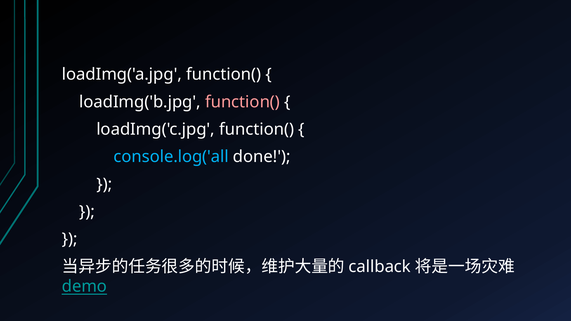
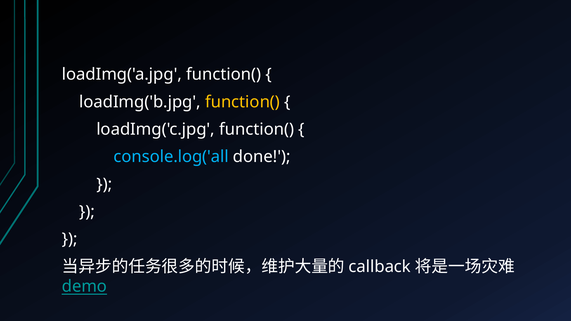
function( colour: pink -> yellow (242, 102)
